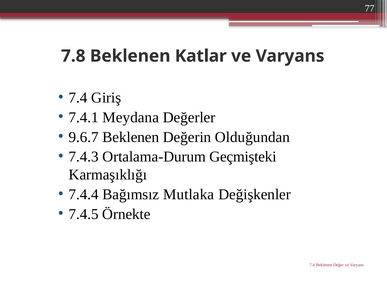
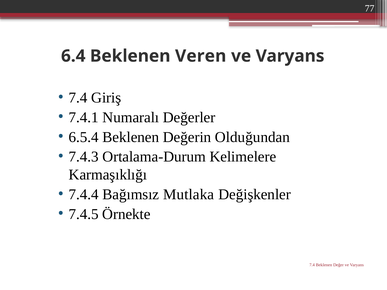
7.8: 7.8 -> 6.4 (73, 56)
Katlar: Katlar -> Veren (201, 56)
Meydana: Meydana -> Numaralı (131, 117)
9.6.7: 9.6.7 -> 6.5.4 (84, 137)
Geçmişteki: Geçmişteki -> Kelimelere (243, 157)
